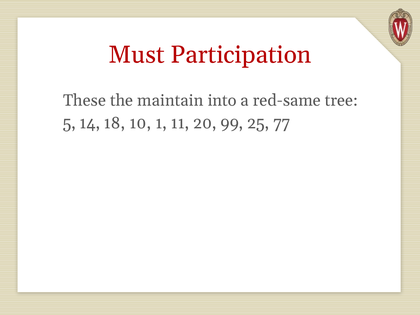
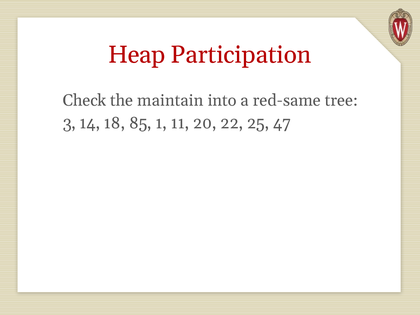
Must: Must -> Heap (137, 55)
These: These -> Check (85, 100)
5: 5 -> 3 (69, 123)
10: 10 -> 85 (140, 123)
99: 99 -> 22 (232, 123)
77: 77 -> 47 (282, 123)
